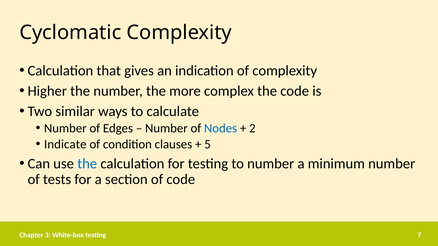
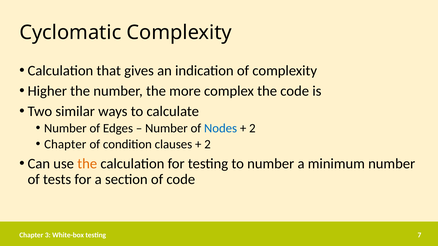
Indicate: Indicate -> Chapter (65, 144)
5: 5 -> 2 (207, 144)
the colour: blue -> orange (87, 164)
